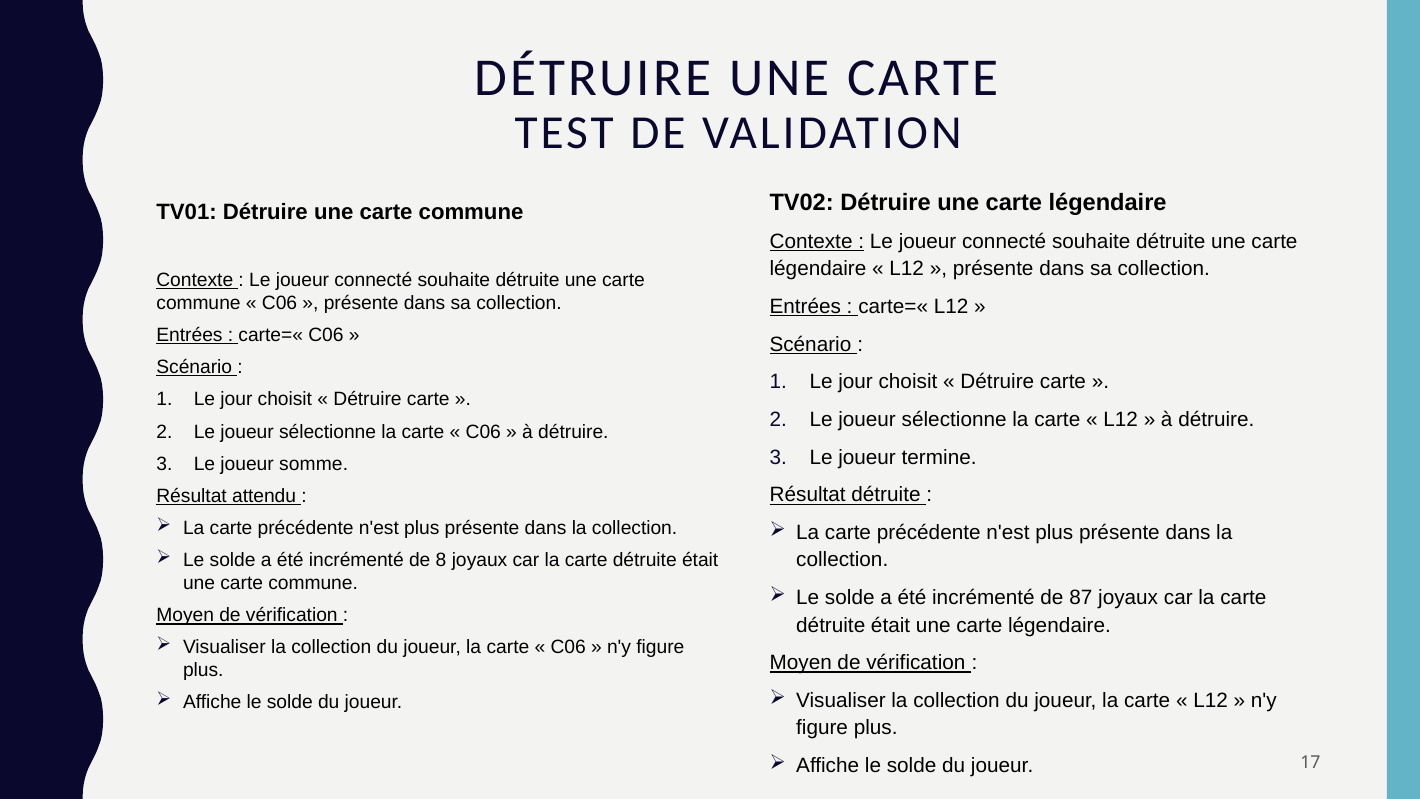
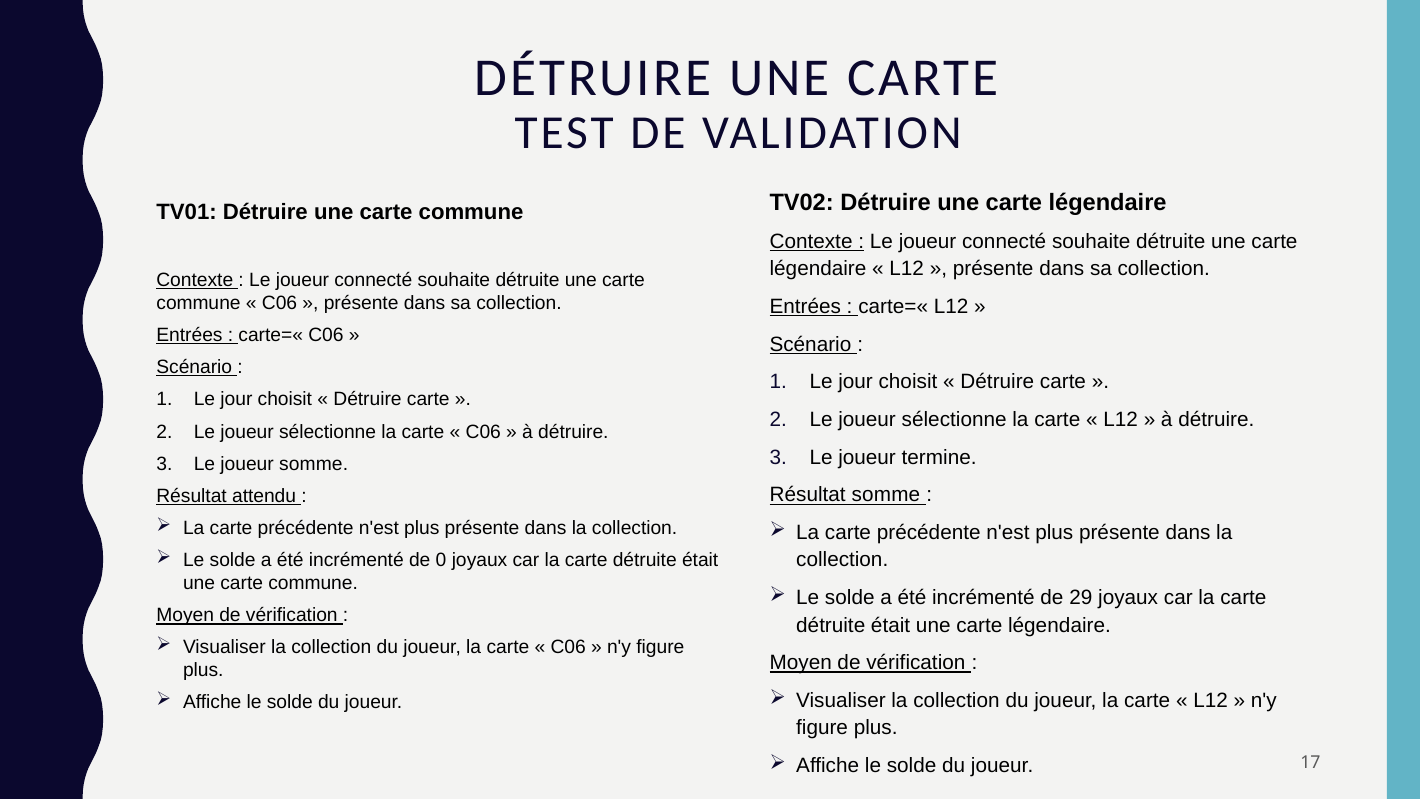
Résultat détruite: détruite -> somme (886, 495)
8: 8 -> 0 (441, 560)
87: 87 -> 29 (1081, 598)
